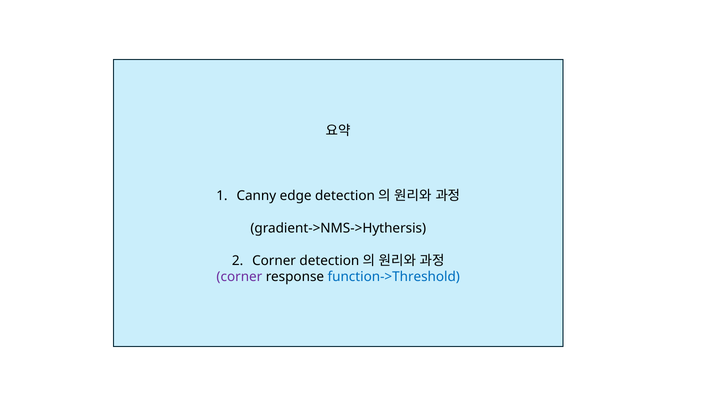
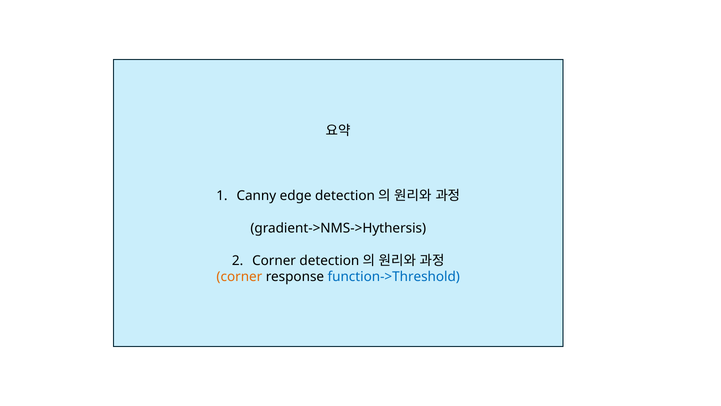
corner colour: purple -> orange (239, 277)
